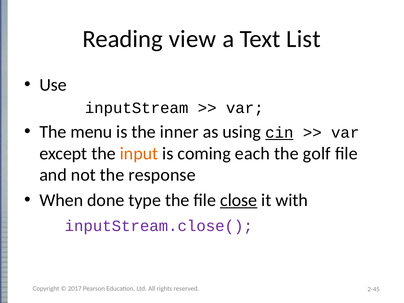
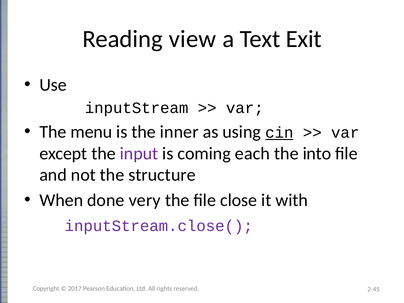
List: List -> Exit (304, 39)
input colour: orange -> purple (139, 153)
golf: golf -> into (317, 153)
response: response -> structure (162, 175)
type: type -> very (145, 200)
close underline: present -> none (239, 200)
